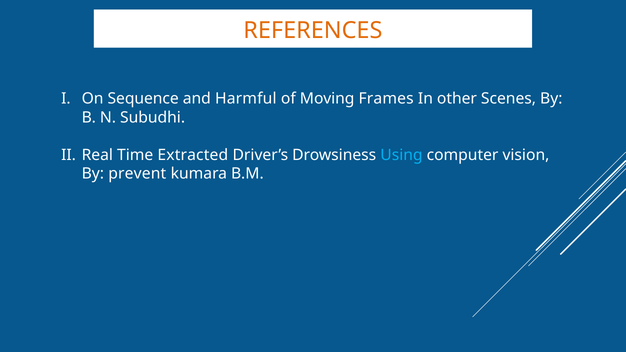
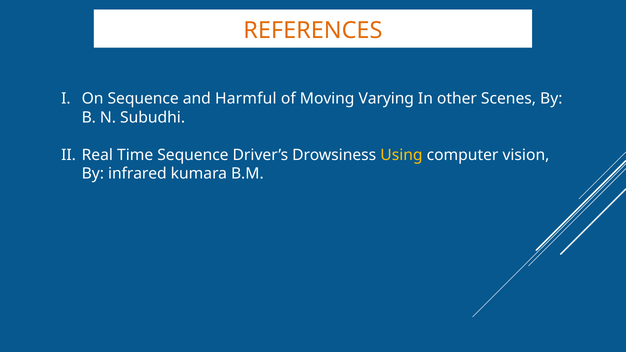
Frames: Frames -> Varying (386, 99)
Time Extracted: Extracted -> Sequence (193, 155)
Using colour: light blue -> yellow (401, 155)
prevent: prevent -> infrared (137, 174)
